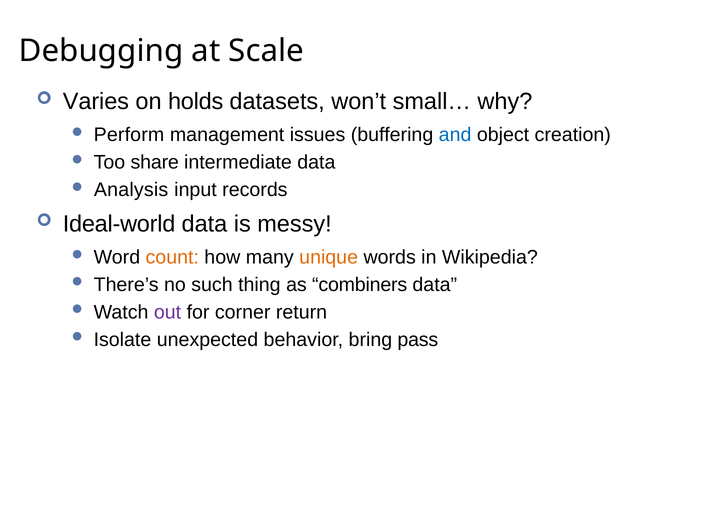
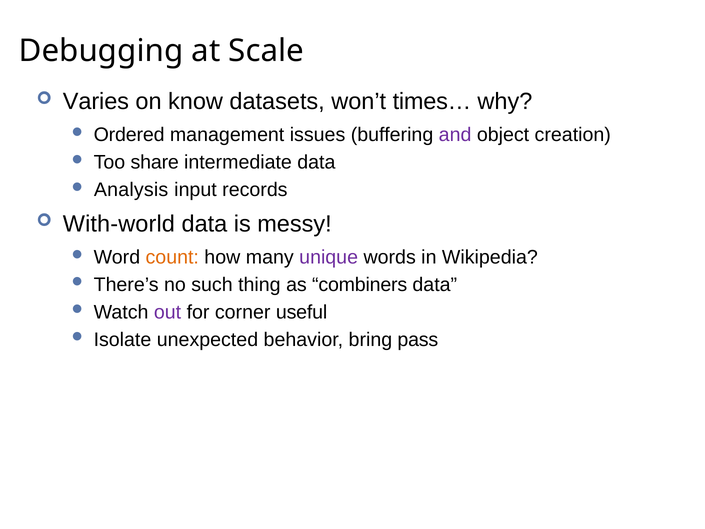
holds: holds -> know (196, 102)
small…: small… -> times… (432, 102)
Perform: Perform -> Ordered (129, 135)
and colour: blue -> purple (455, 135)
Ideal-world: Ideal-world -> With-world (119, 224)
unique colour: orange -> purple (329, 257)
return: return -> useful (302, 312)
